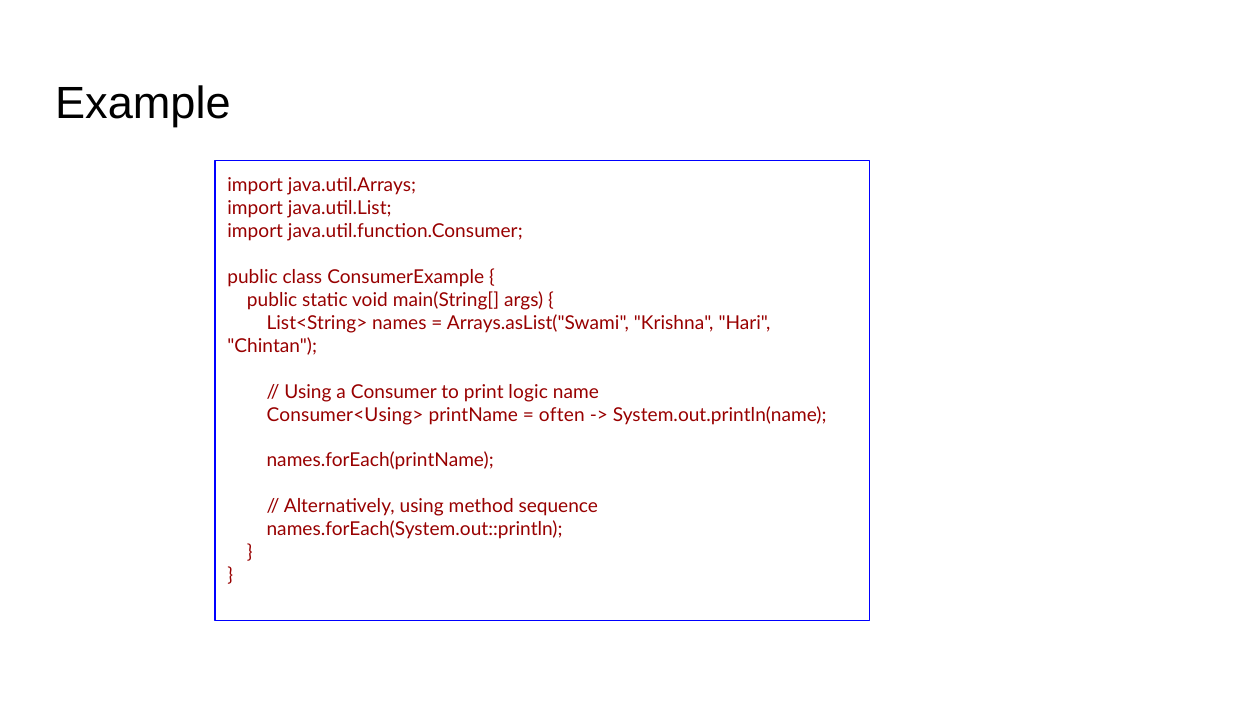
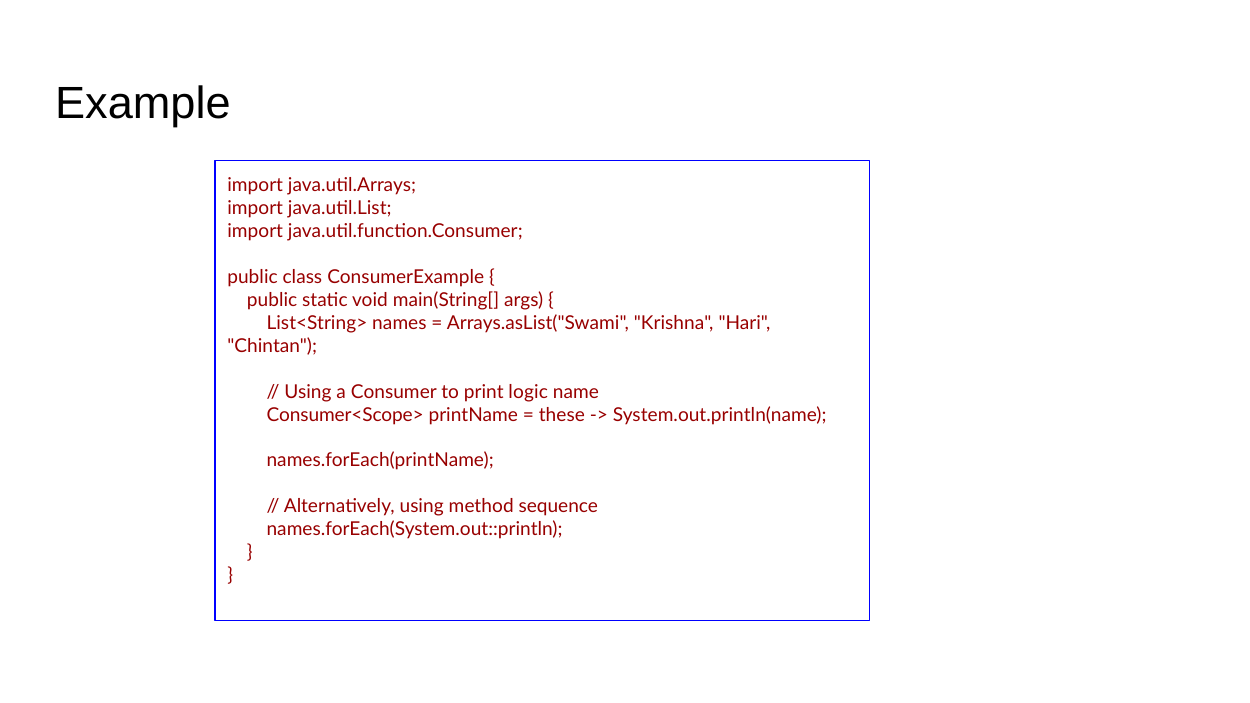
Consumer<Using>: Consumer<Using> -> Consumer<Scope> (345, 415)
often: often -> these (562, 415)
